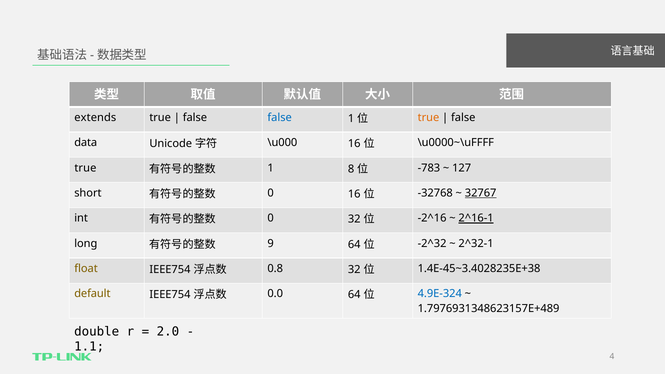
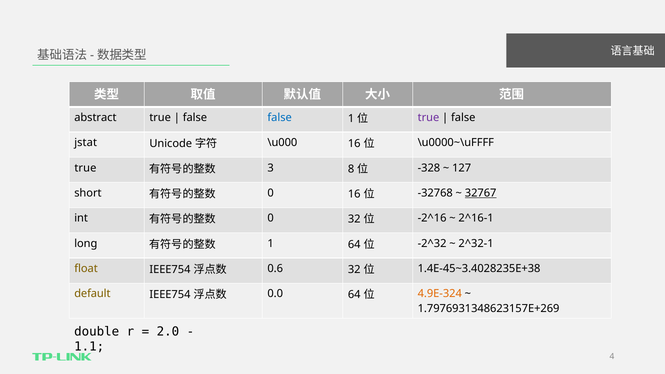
extends: extends -> abstract (95, 117)
true colour: orange -> purple (428, 117)
data: data -> jstat (86, 143)
1: 1 -> 3 (271, 168)
-783: -783 -> -328 (429, 168)
2^16-1 underline: present -> none (476, 218)
9: 9 -> 1 (271, 243)
0.8: 0.8 -> 0.6 (275, 269)
4.9E-324 colour: blue -> orange (440, 294)
1.7976931348623157E+489: 1.7976931348623157E+489 -> 1.7976931348623157E+269 (489, 309)
